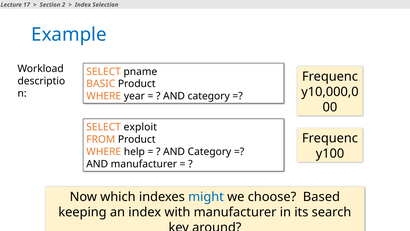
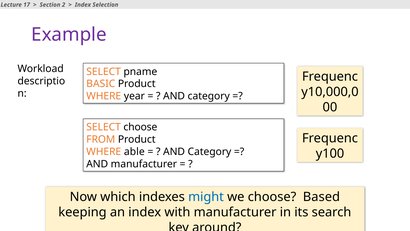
Example colour: blue -> purple (69, 34)
SELECT exploit: exploit -> choose (140, 127)
help: help -> able (134, 152)
